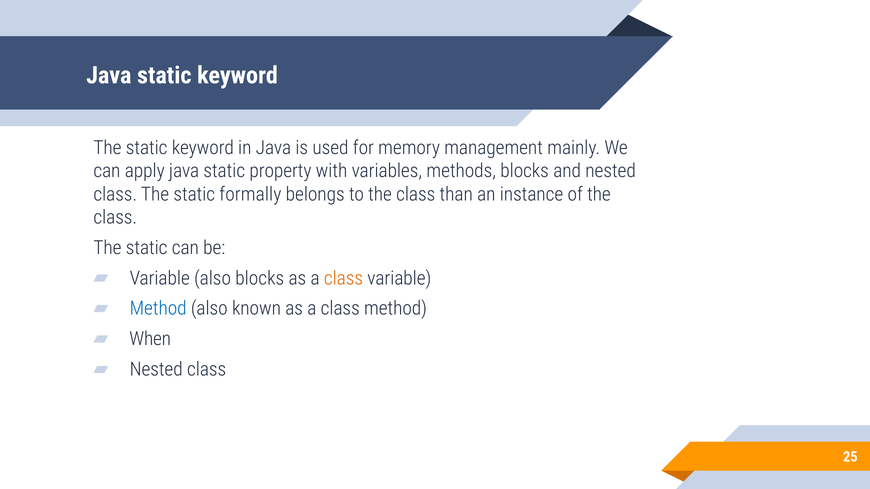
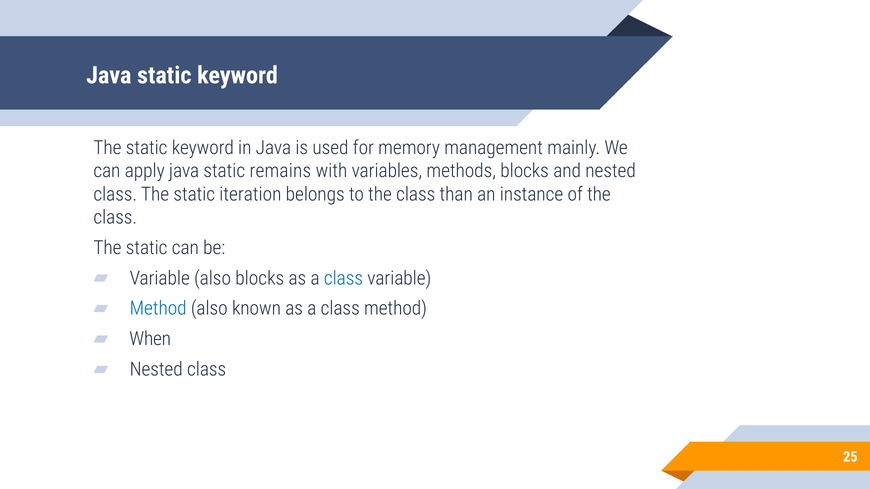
property: property -> remains (280, 171)
formally: formally -> iteration (250, 194)
class colour: orange -> blue (343, 278)
